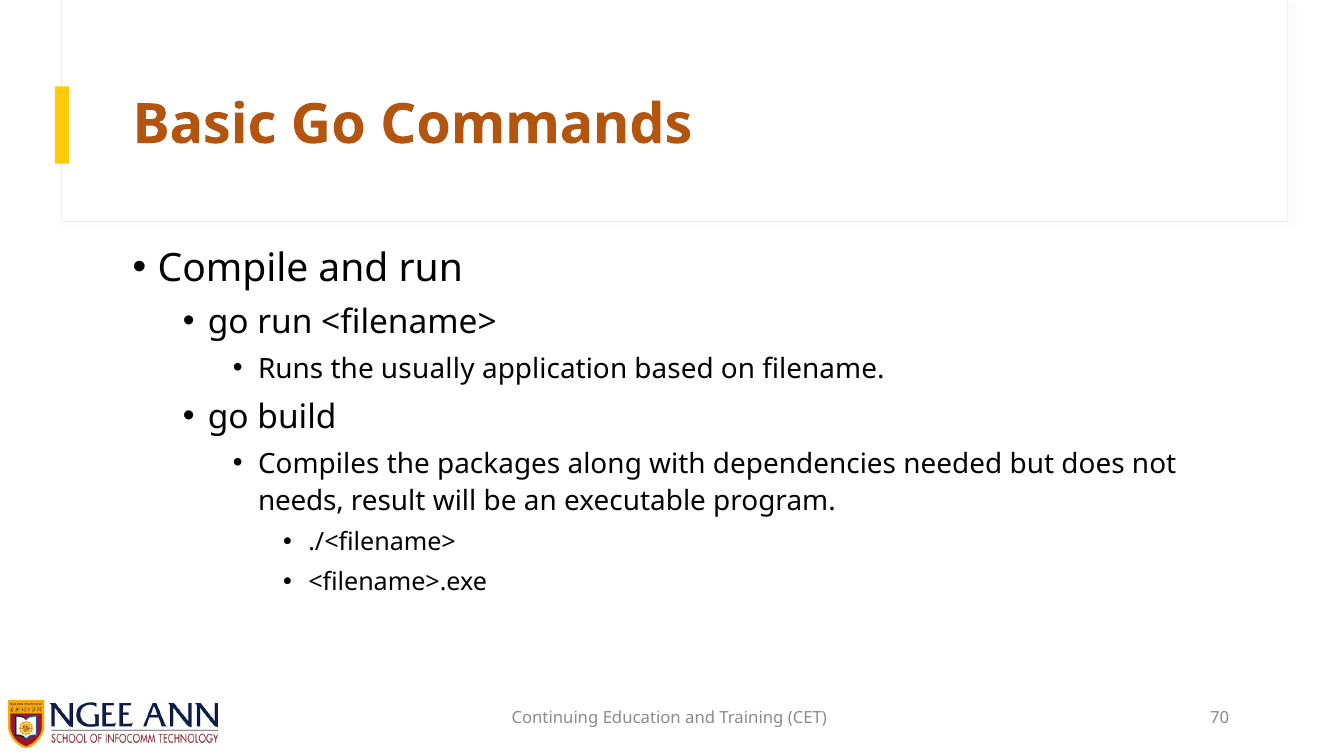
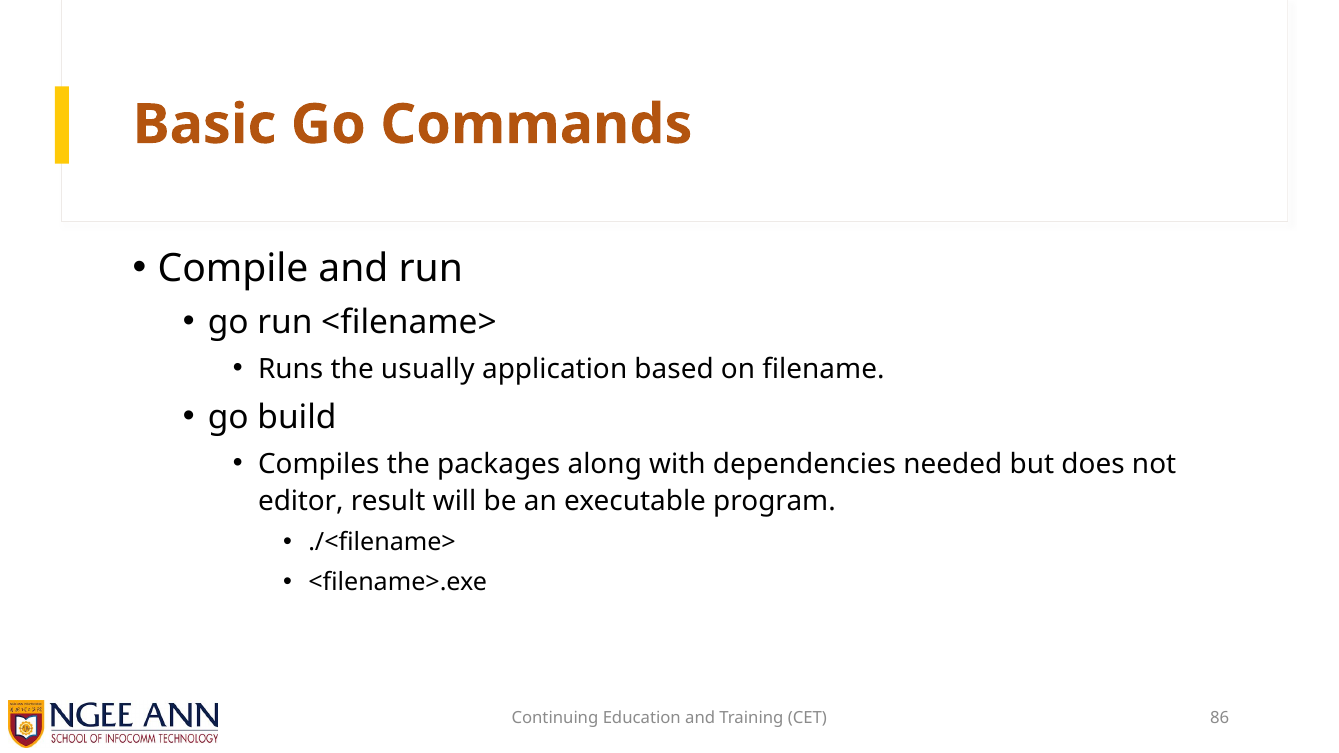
needs: needs -> editor (301, 501)
70: 70 -> 86 (1220, 718)
